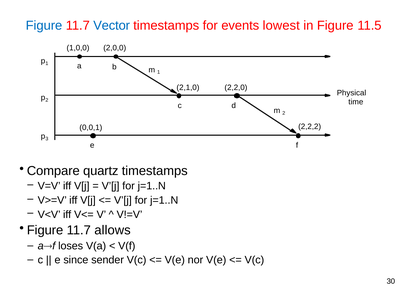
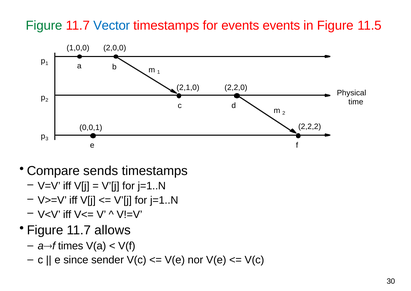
Figure colour: blue -> green (44, 26)
events lowest: lowest -> events (281, 26)
quartz: quartz -> sends (101, 171)
loses: loses -> times (71, 246)
